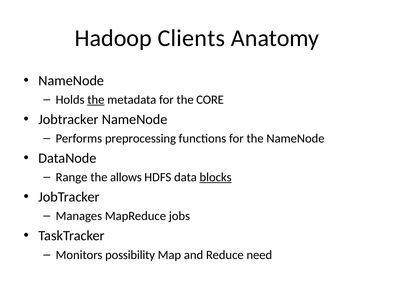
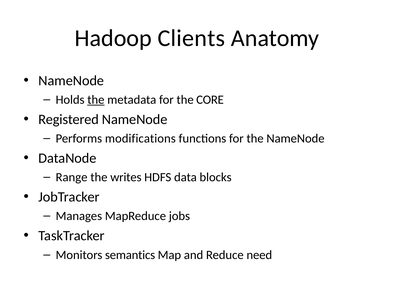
Jobtracker: Jobtracker -> Registered (69, 119)
preprocessing: preprocessing -> modifications (140, 138)
allows: allows -> writes (126, 177)
blocks underline: present -> none (216, 177)
possibility: possibility -> semantics (130, 254)
